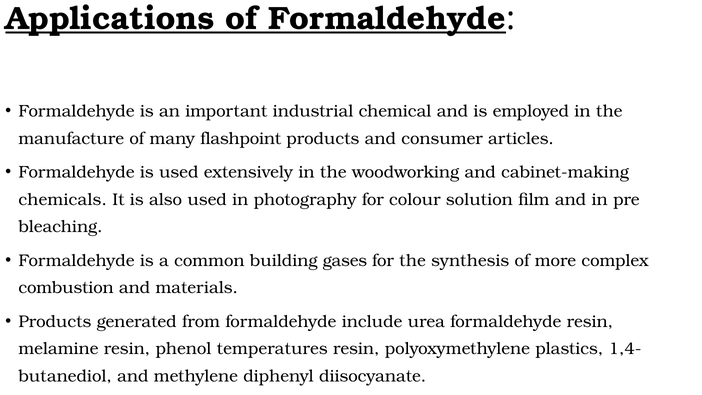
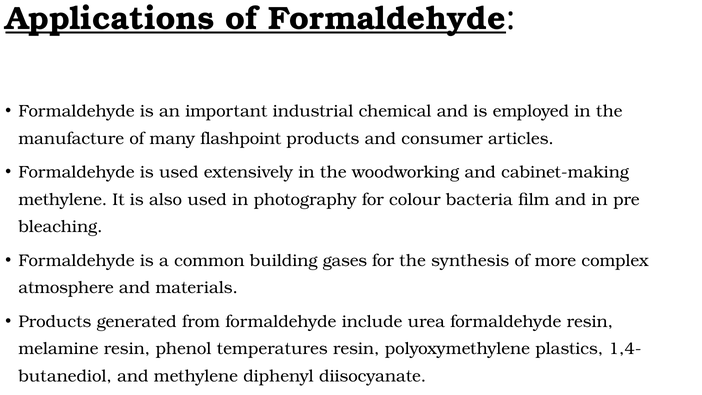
chemicals: chemicals -> methylene (63, 200)
solution: solution -> bacteria (479, 200)
combustion: combustion -> atmosphere (66, 288)
